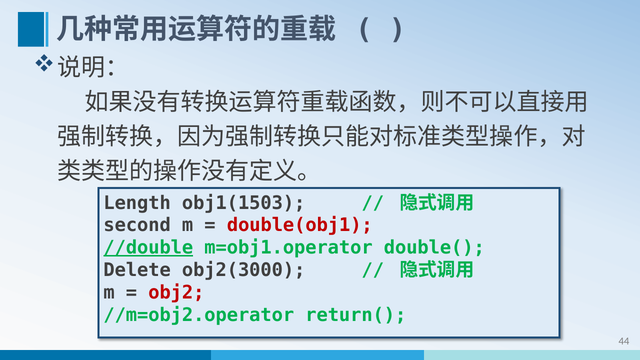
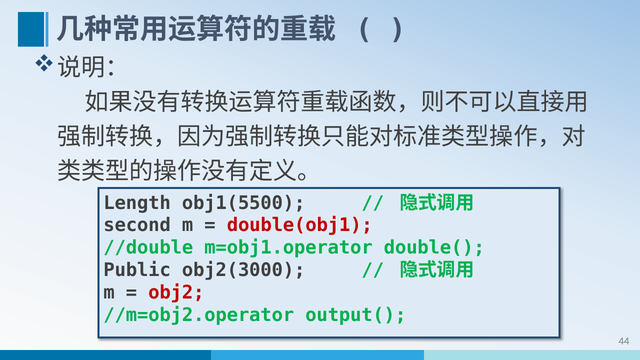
obj1(1503: obj1(1503 -> obj1(5500 (244, 203)
//double underline: present -> none (148, 248)
Delete: Delete -> Public (137, 270)
return(: return( -> output( (356, 315)
